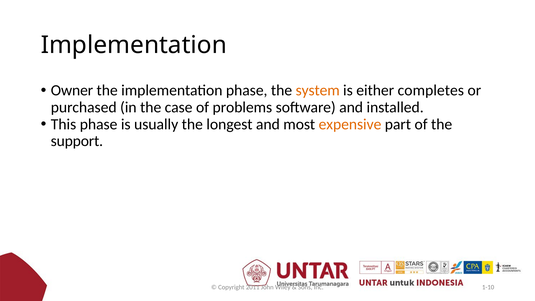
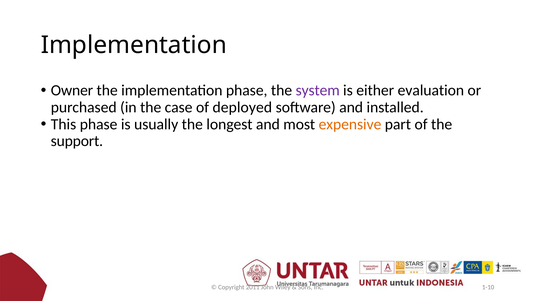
system colour: orange -> purple (318, 90)
completes: completes -> evaluation (431, 90)
problems: problems -> deployed (242, 107)
